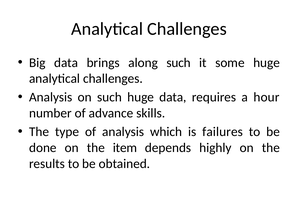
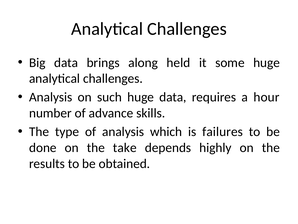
along such: such -> held (178, 63)
item: item -> take (125, 147)
